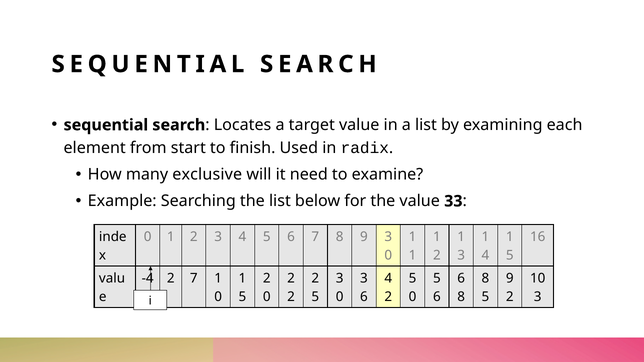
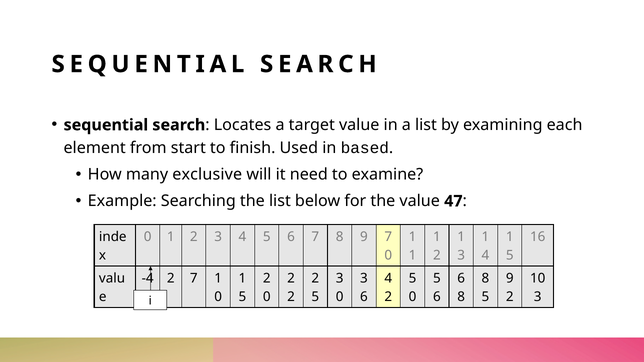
radix: radix -> based (365, 148)
33: 33 -> 47 (453, 201)
9 3: 3 -> 7 (388, 237)
